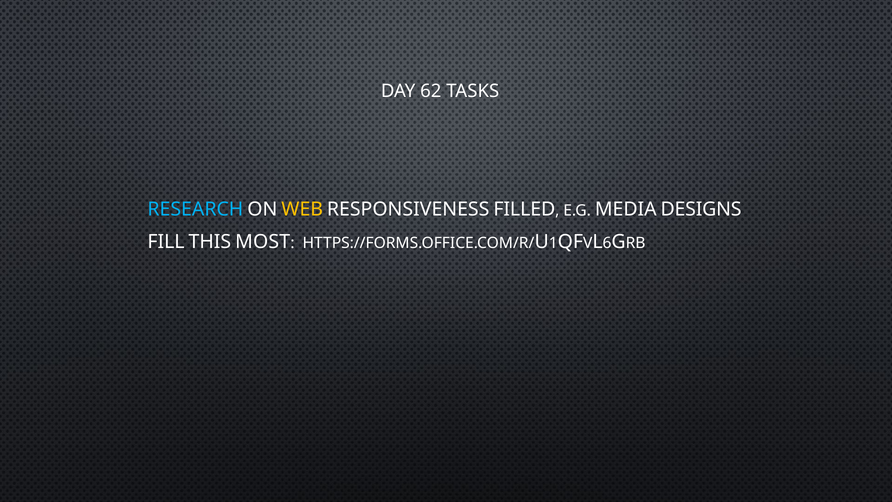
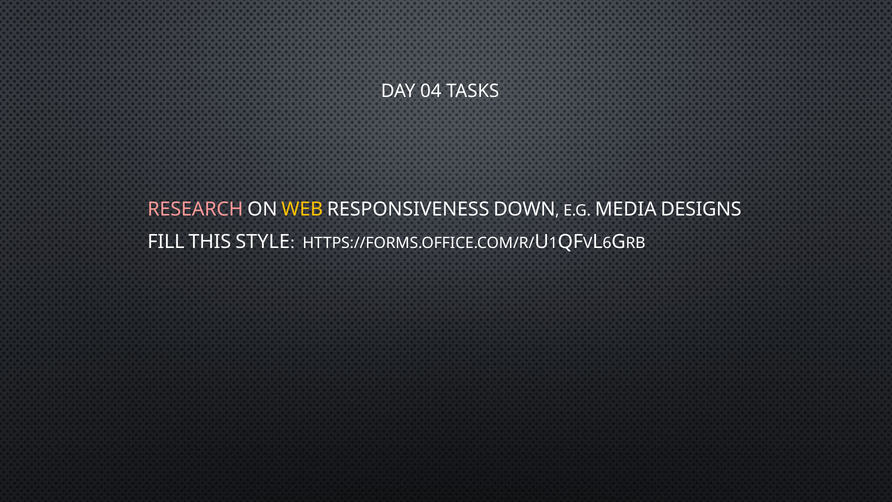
62: 62 -> 04 (431, 91)
RESEARCH colour: light blue -> pink (195, 209)
FILLED: FILLED -> DOWN (524, 209)
MOST: MOST -> STYLE (263, 242)
